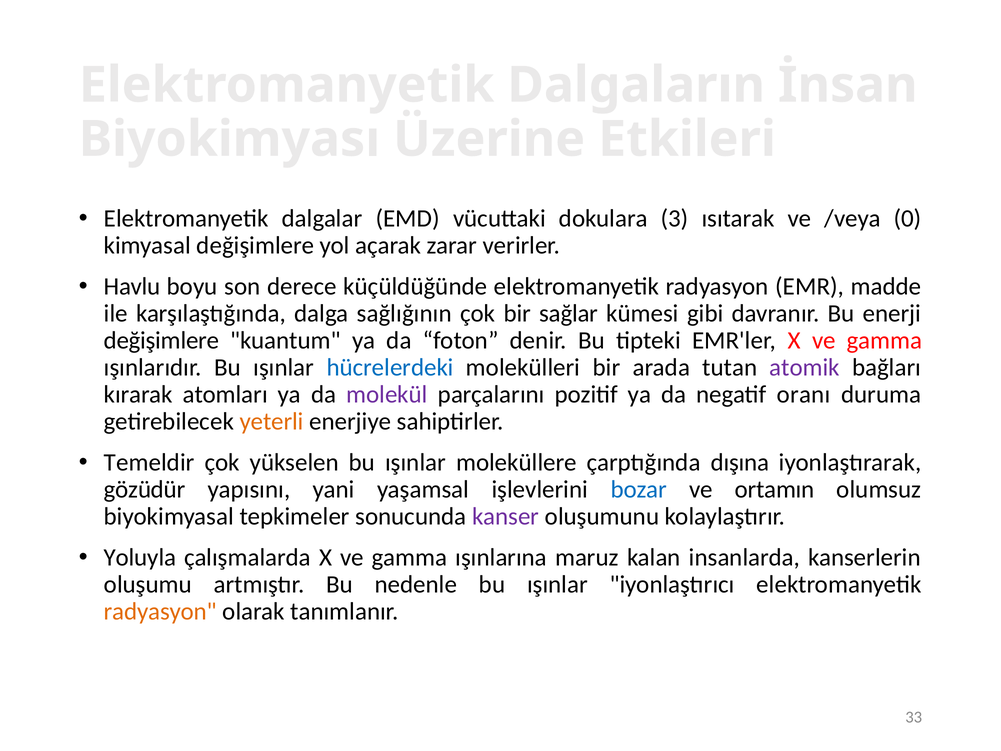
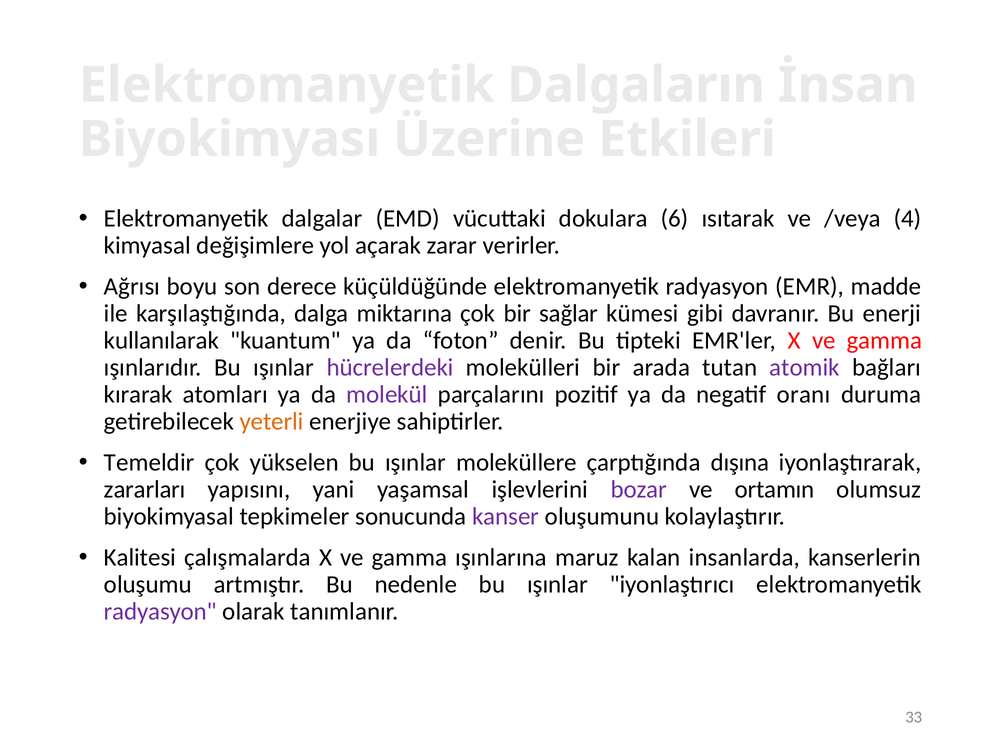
3: 3 -> 6 (675, 218)
0: 0 -> 4 (908, 218)
Havlu: Havlu -> Ağrısı (132, 286)
sağlığının: sağlığının -> miktarına (404, 313)
değişimlere: değişimlere -> kullanılarak (161, 340)
hücrelerdeki colour: blue -> purple (390, 367)
gözüdür: gözüdür -> zararları (145, 489)
bozar colour: blue -> purple (639, 489)
Yoluyla: Yoluyla -> Kalitesi (140, 557)
radyasyon colour: orange -> purple (160, 611)
